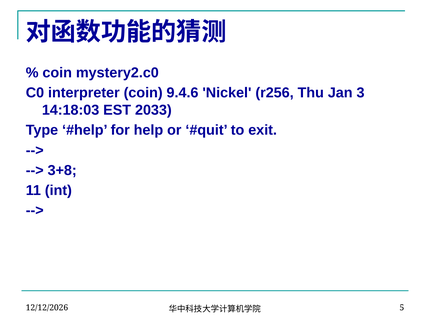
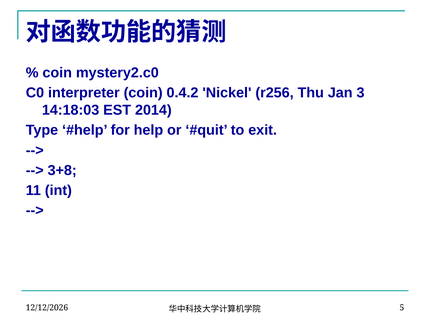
9.4.6: 9.4.6 -> 0.4.2 (183, 93)
2033: 2033 -> 2014 (153, 110)
